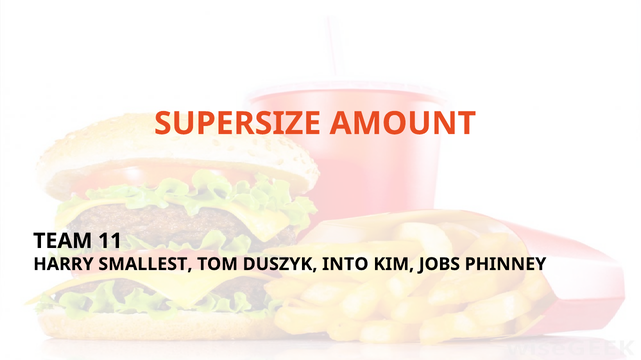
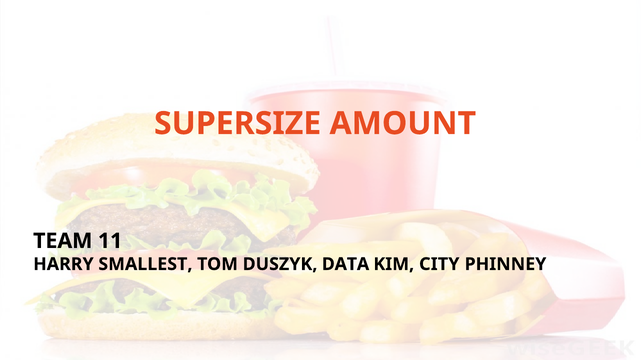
INTO: INTO -> DATA (345, 265)
JOBS: JOBS -> CITY (439, 265)
